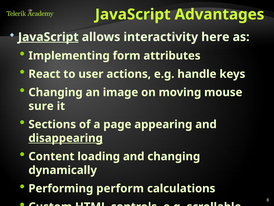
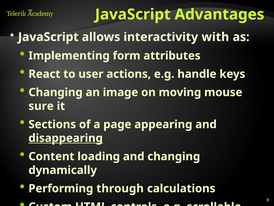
JavaScript underline: present -> none (48, 37)
here: here -> with (215, 37)
perform: perform -> through (120, 188)
